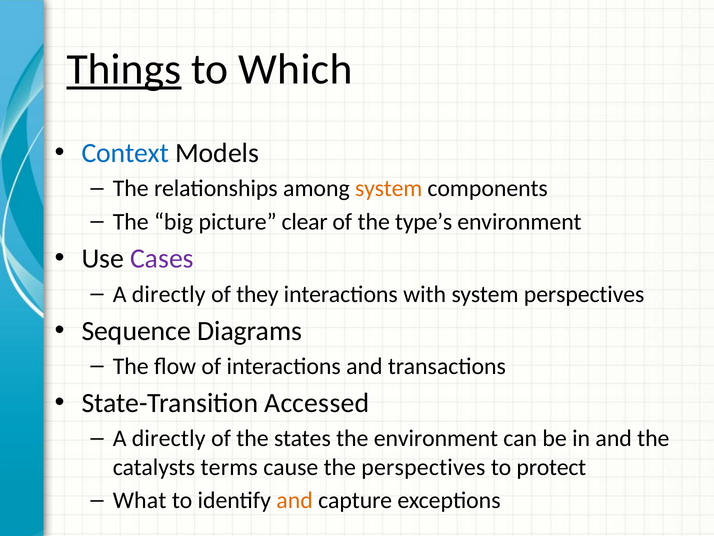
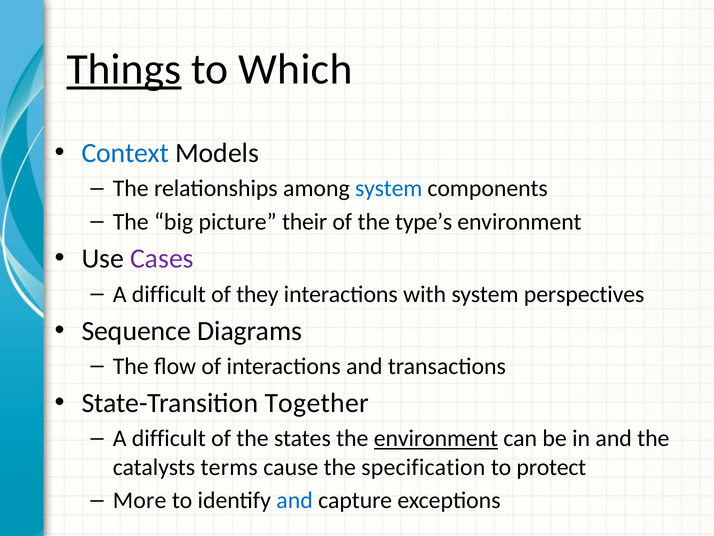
system colour: orange -> blue (389, 188)
clear: clear -> their (305, 222)
directly: directly -> difficult (169, 294)
Accessed: Accessed -> Together (317, 403)
directly: directly -> difficult (169, 438)
environment underline: none -> present (436, 438)
the perspectives: perspectives -> specification (423, 467)
What: What -> More (140, 500)
and colour: orange -> blue (295, 500)
